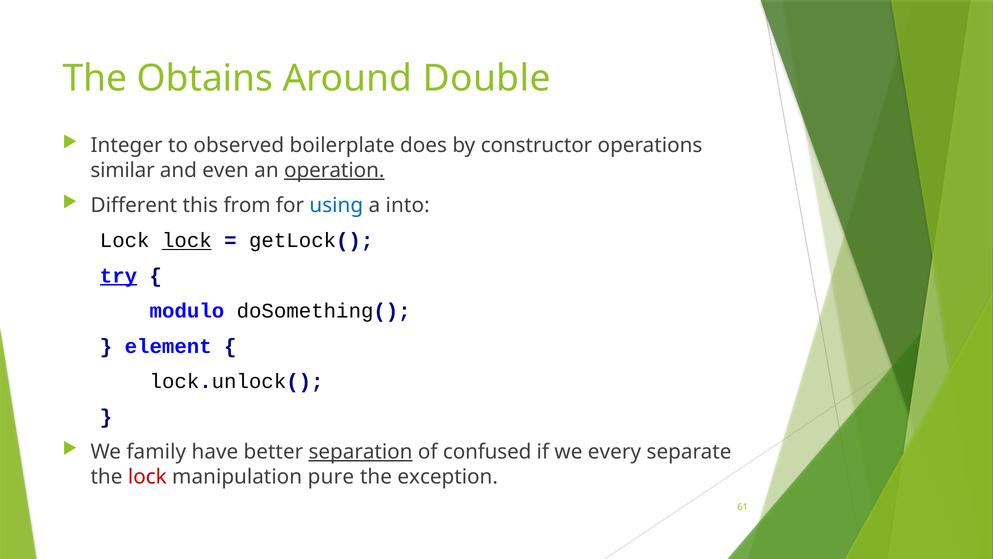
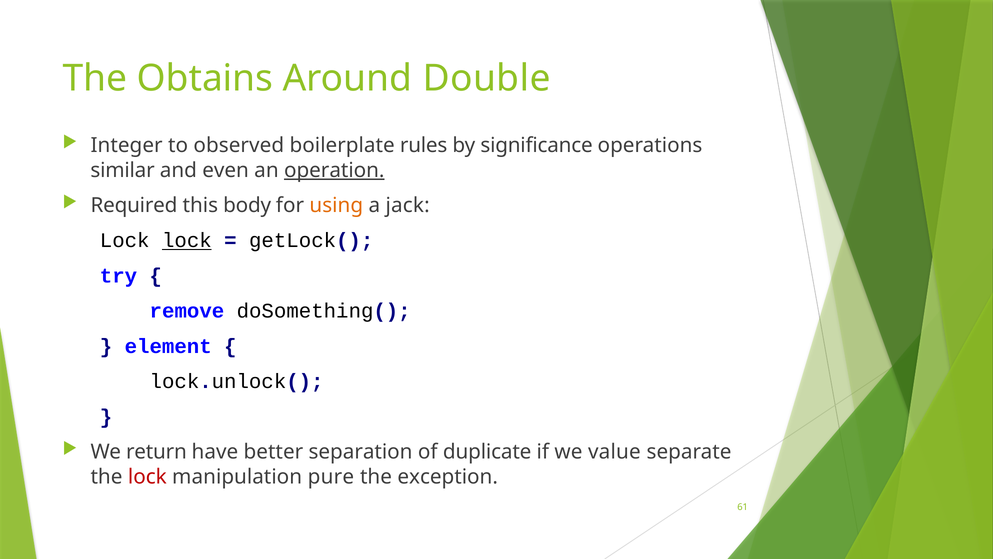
does: does -> rules (424, 145)
constructor: constructor -> significance (537, 145)
Different: Different -> Required (134, 205)
from: from -> body (247, 205)
using colour: blue -> orange (336, 205)
into: into -> jack (408, 205)
try underline: present -> none (118, 276)
modulo: modulo -> remove (187, 311)
family: family -> return (156, 452)
separation underline: present -> none (361, 452)
confused: confused -> duplicate (487, 452)
every: every -> value (614, 452)
